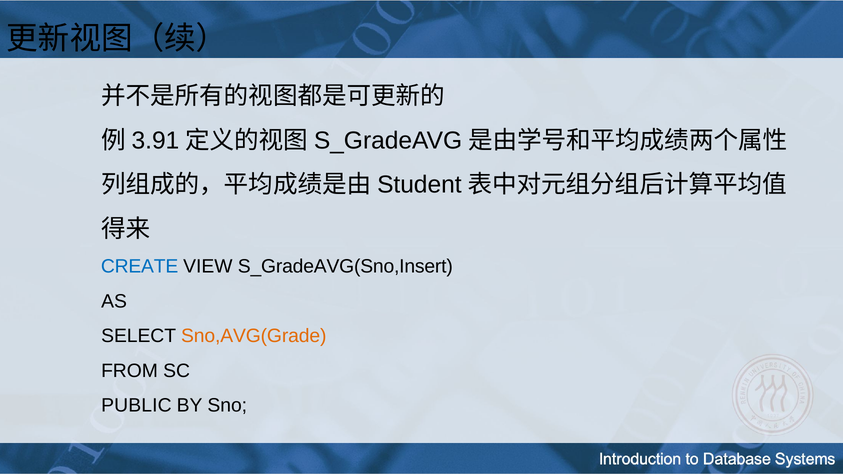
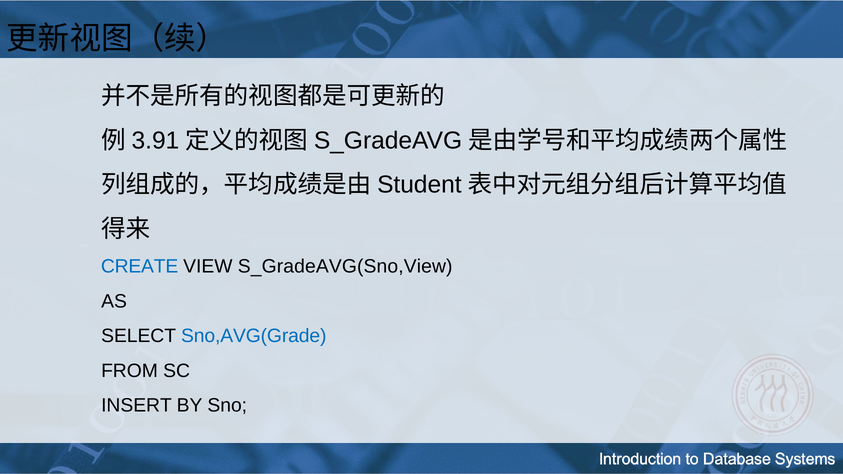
S_GradeAVG(Sno,Insert: S_GradeAVG(Sno,Insert -> S_GradeAVG(Sno,View (345, 267)
Sno,AVG(Grade colour: orange -> blue (254, 336)
PUBLIC: PUBLIC -> INSERT (136, 406)
